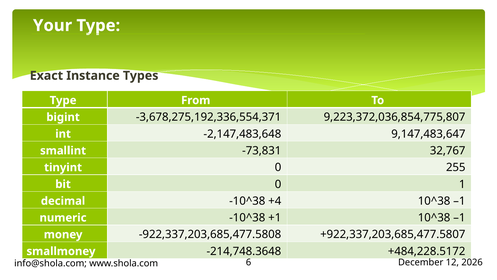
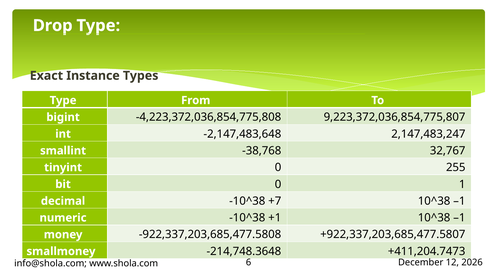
Your: Your -> Drop (53, 25)
-3,678,275,192,336,554,371: -3,678,275,192,336,554,371 -> -4,223,372,036,854,775,808 (209, 117)
9,147,483,647: 9,147,483,647 -> 2,147,483,247 (428, 134)
-73,831: -73,831 -> -38,768 (262, 150)
+4: +4 -> +7 (275, 201)
+484,228.5172: +484,228.5172 -> +411,204.7473 (427, 251)
